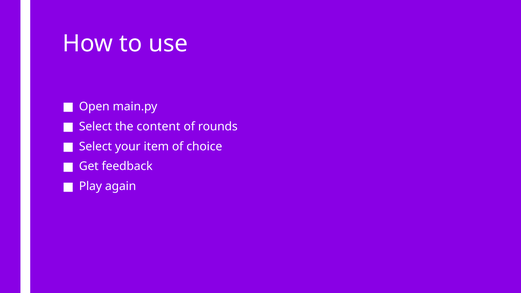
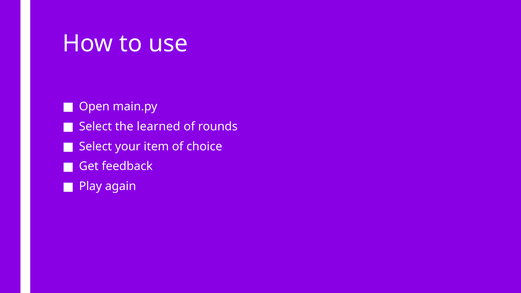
content: content -> learned (158, 126)
